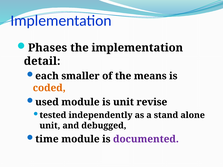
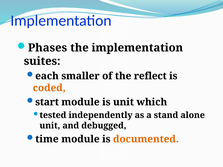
detail: detail -> suites (42, 61)
means: means -> reflect (150, 76)
used: used -> start (47, 102)
revise: revise -> which (152, 102)
documented colour: purple -> orange (146, 139)
